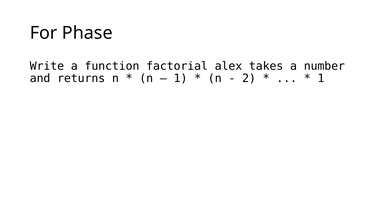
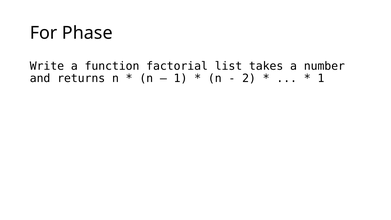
alex: alex -> list (228, 66)
